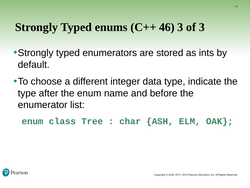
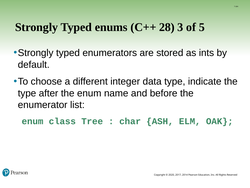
46: 46 -> 28 (167, 27)
of 3: 3 -> 5 (202, 27)
